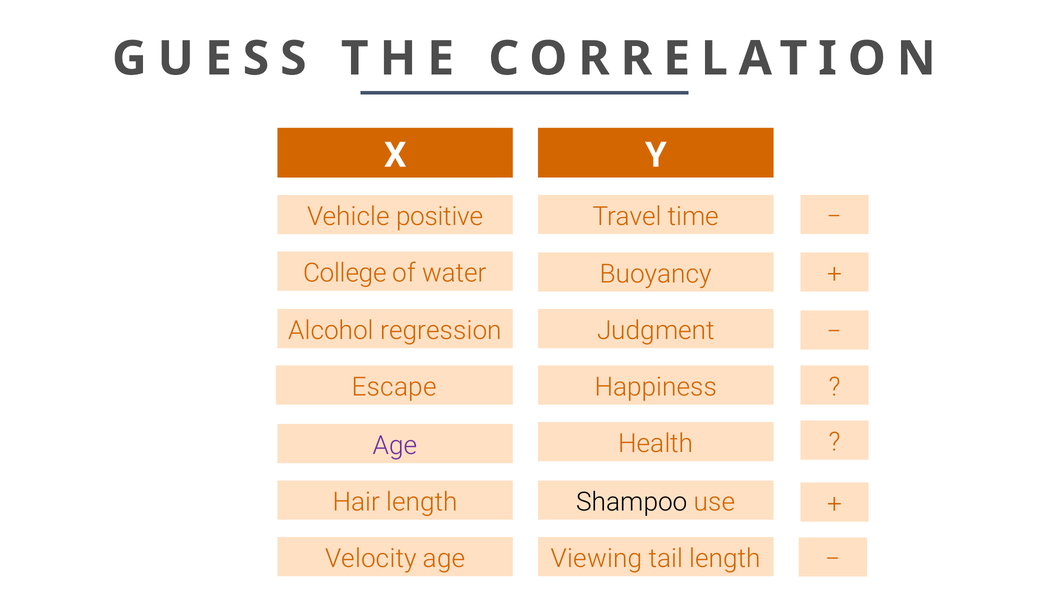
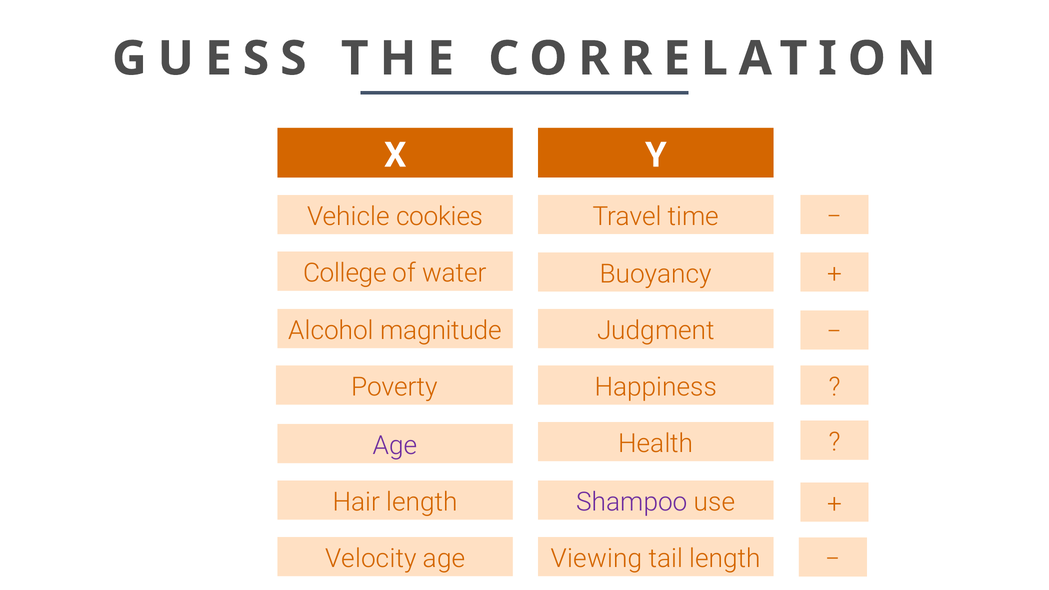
positive: positive -> cookies (440, 216)
regression: regression -> magnitude (441, 330)
Escape: Escape -> Poverty (394, 387)
Shampoo colour: black -> purple (632, 502)
